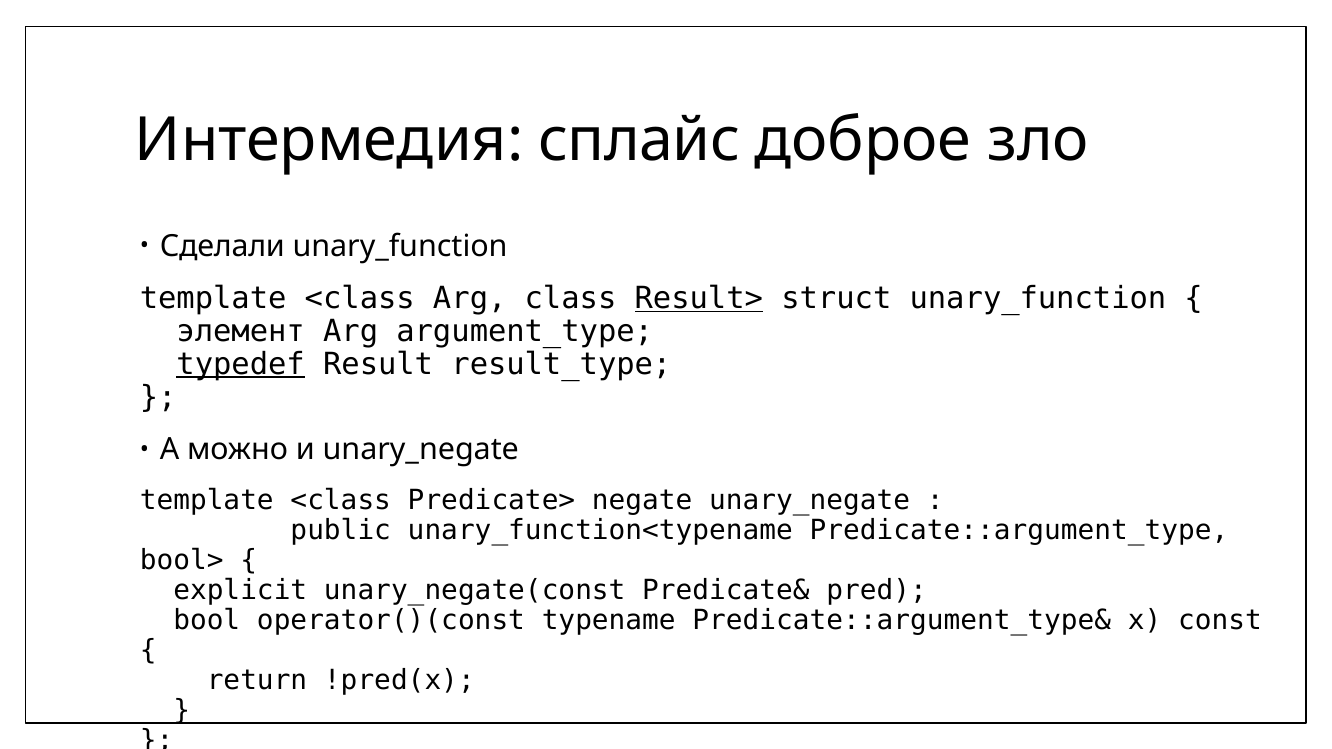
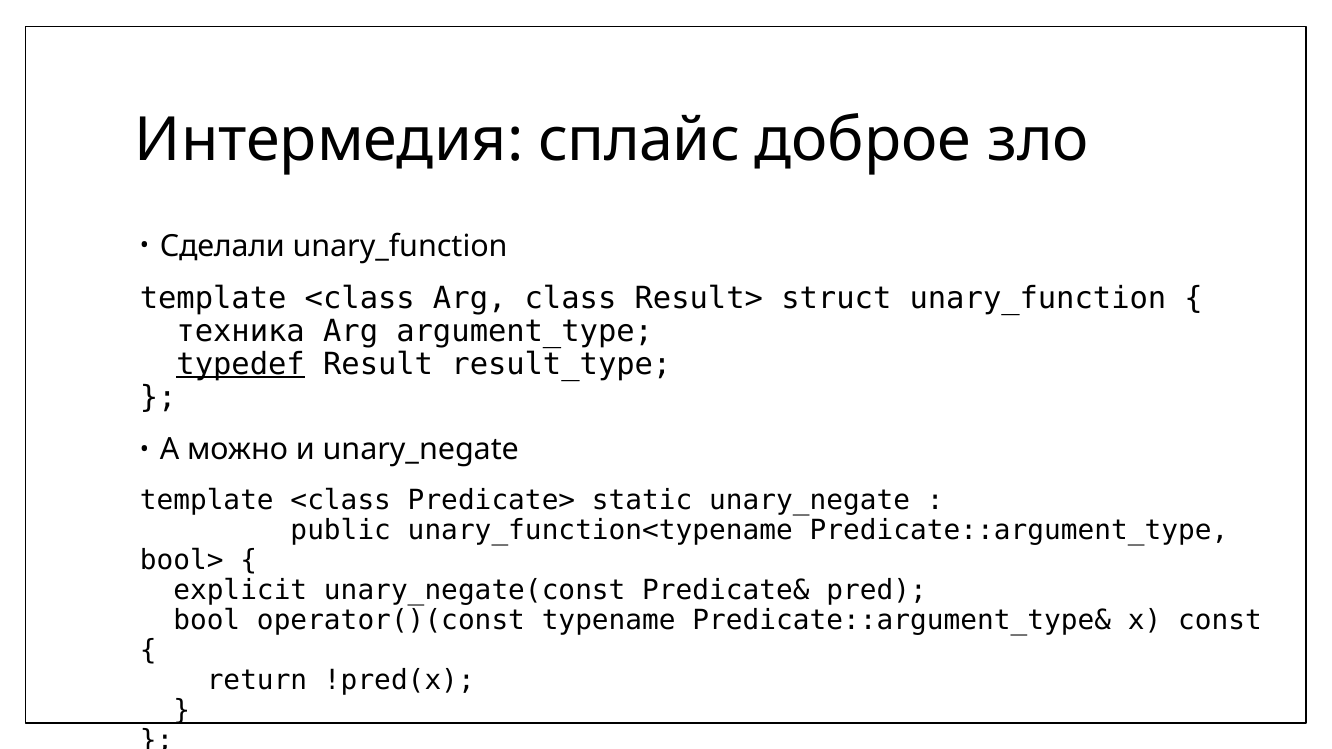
Result> underline: present -> none (699, 298)
элемент: элемент -> техника (241, 331)
negate: negate -> static (642, 501)
